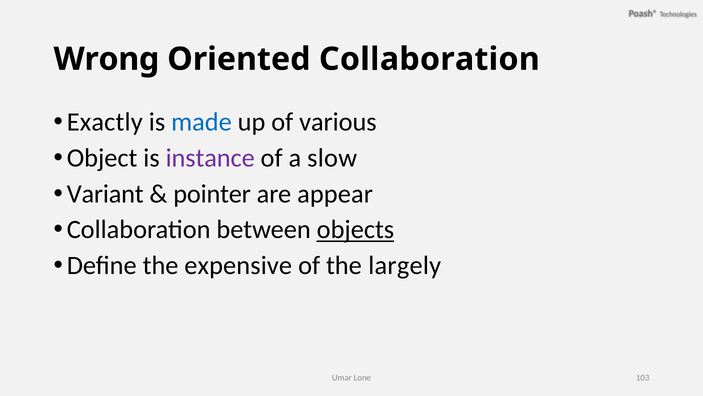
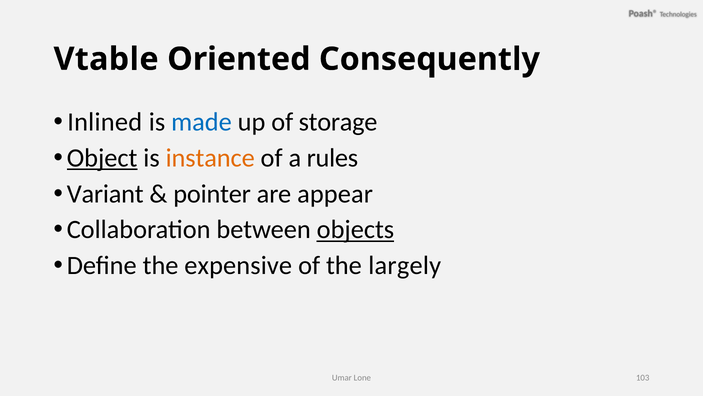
Wrong: Wrong -> Vtable (106, 59)
Oriented Collaboration: Collaboration -> Consequently (429, 59)
Exactly: Exactly -> Inlined (105, 122)
various: various -> storage (338, 122)
Object underline: none -> present (102, 158)
instance colour: purple -> orange (210, 158)
slow: slow -> rules (332, 158)
